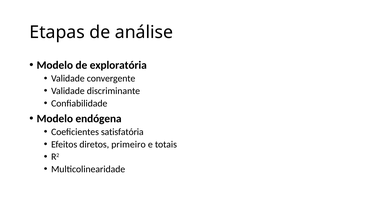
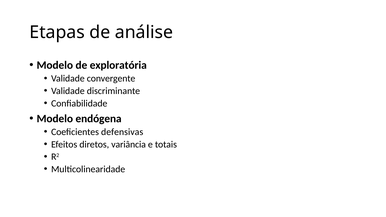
satisfatória: satisfatória -> defensivas (122, 132)
primeiro: primeiro -> variância (129, 144)
